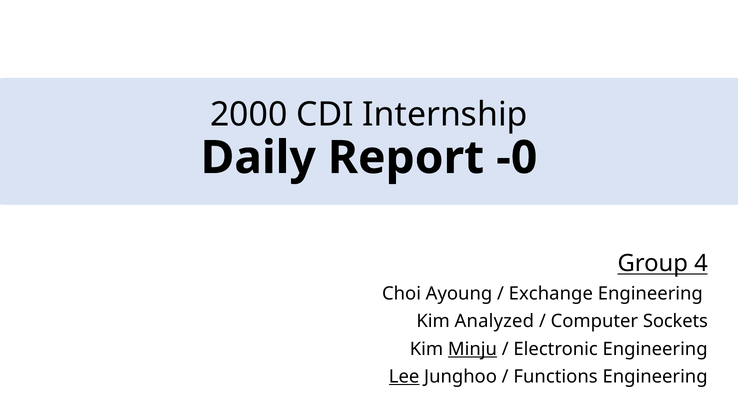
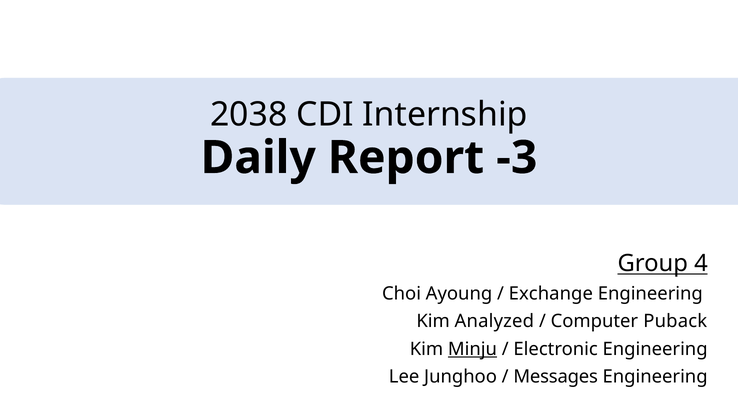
2000: 2000 -> 2038 (249, 115)
-0: -0 -> -3 (517, 158)
Sockets: Sockets -> Puback (675, 321)
Lee underline: present -> none (404, 377)
Functions: Functions -> Messages (556, 377)
